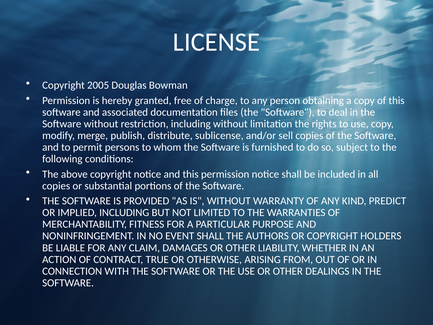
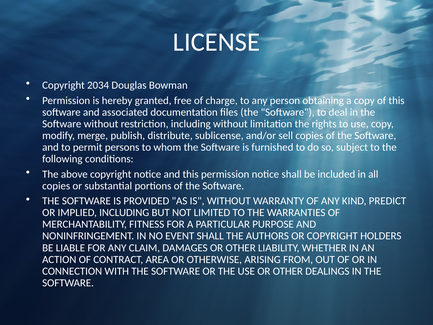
2005: 2005 -> 2034 (98, 85)
TRUE: TRUE -> AREA (157, 259)
